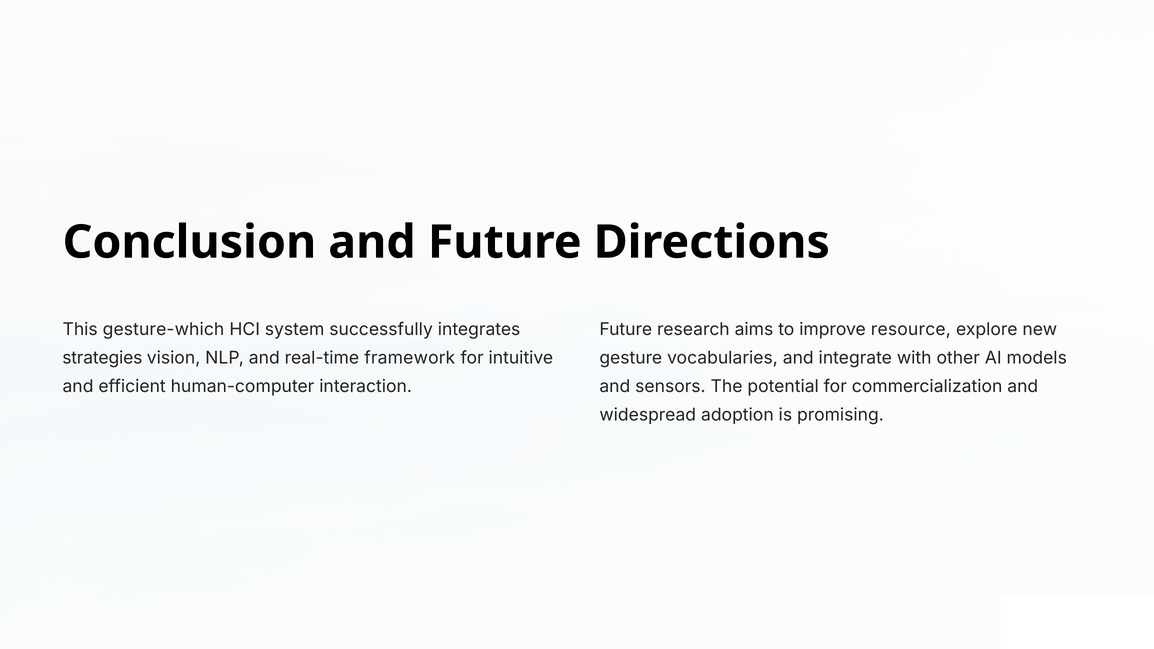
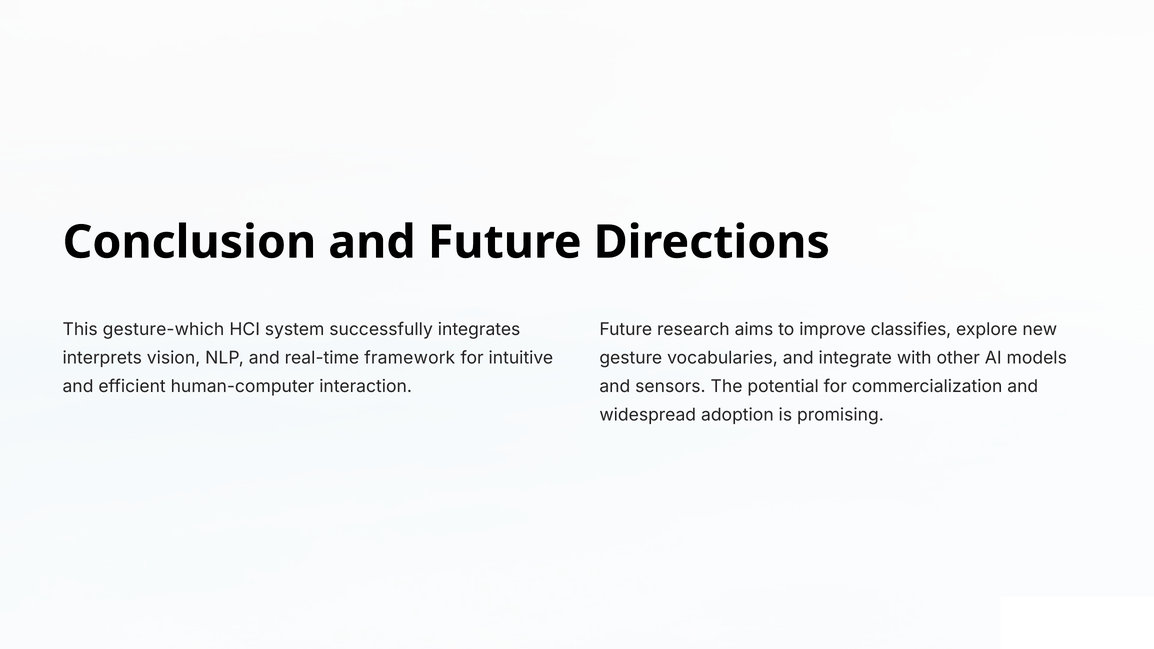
resource: resource -> classifies (911, 329)
strategies: strategies -> interprets (102, 358)
